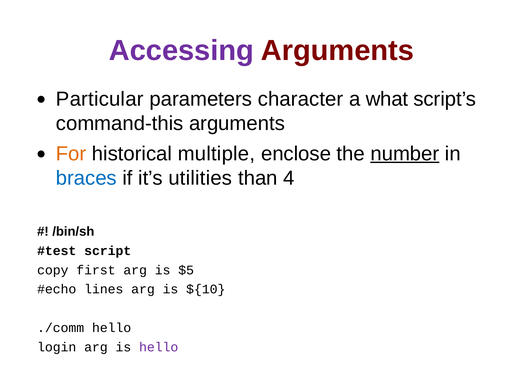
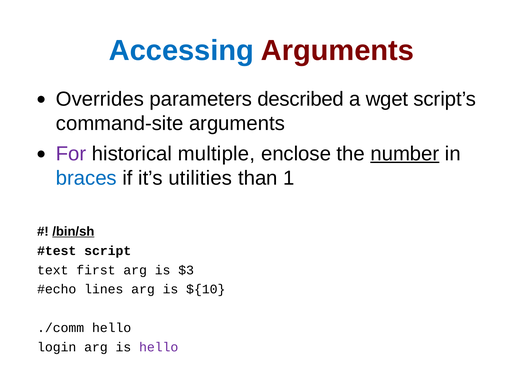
Accessing colour: purple -> blue (181, 50)
Particular: Particular -> Overrides (100, 99)
character: character -> described (301, 99)
what: what -> wget (387, 99)
command-this: command-this -> command-site (120, 124)
For colour: orange -> purple (71, 154)
4: 4 -> 1 (289, 178)
/bin/sh underline: none -> present (73, 232)
copy: copy -> text (53, 270)
$5: $5 -> $3 (186, 270)
